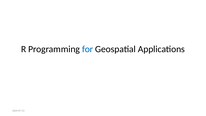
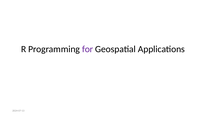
for colour: blue -> purple (88, 49)
